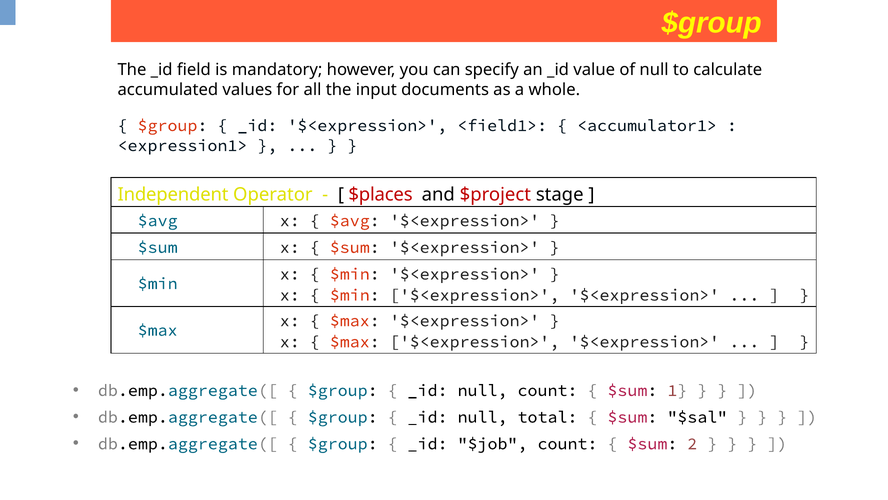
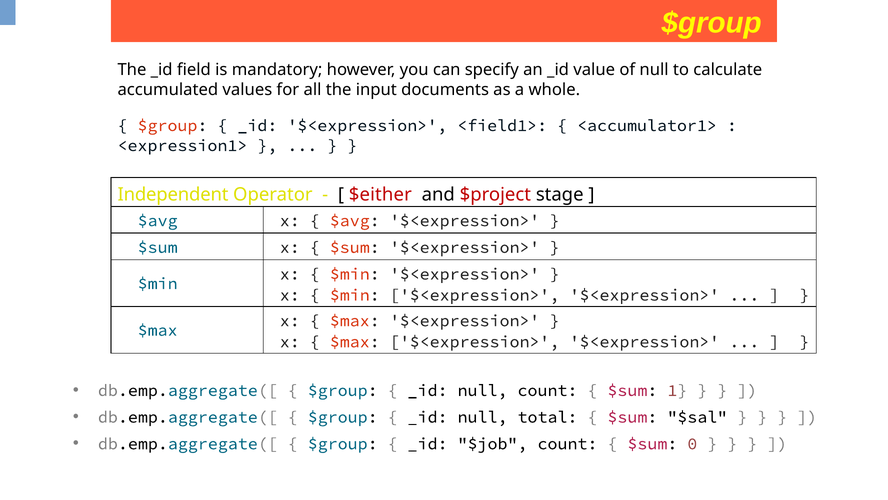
$places: $places -> $either (380, 194)
2: 2 -> 0 (692, 443)
